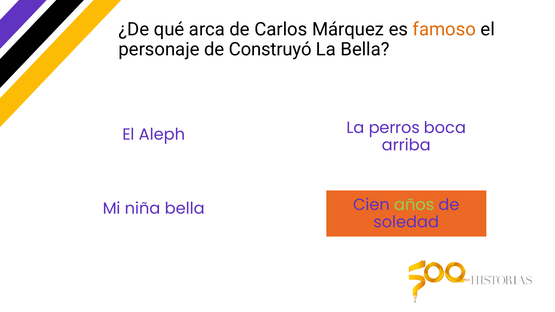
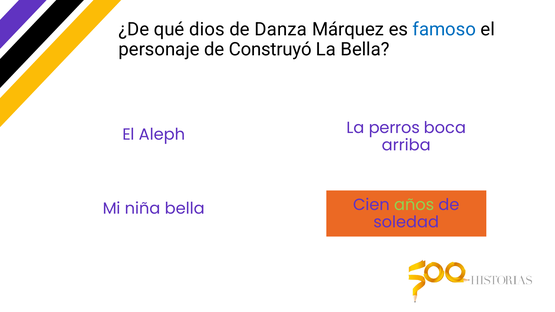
arca: arca -> dios (207, 29)
Carlos: Carlos -> Danza (281, 29)
famoso colour: orange -> blue (444, 29)
